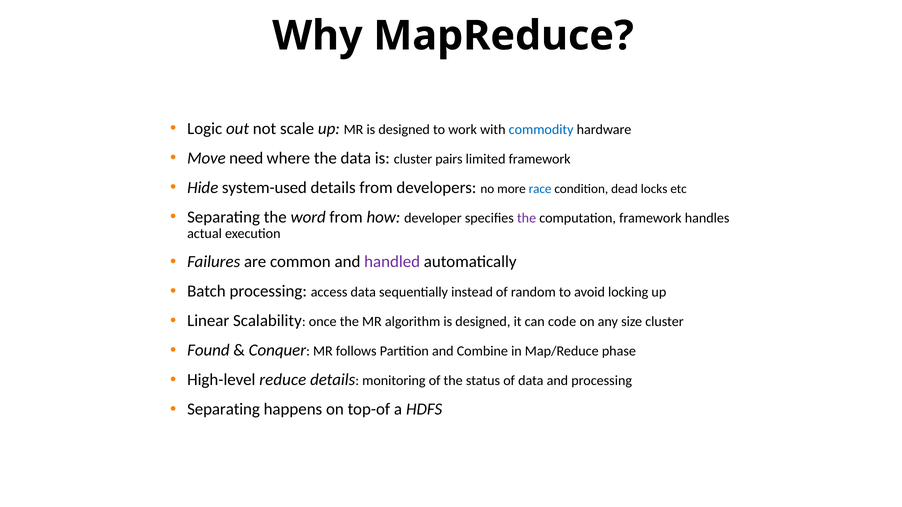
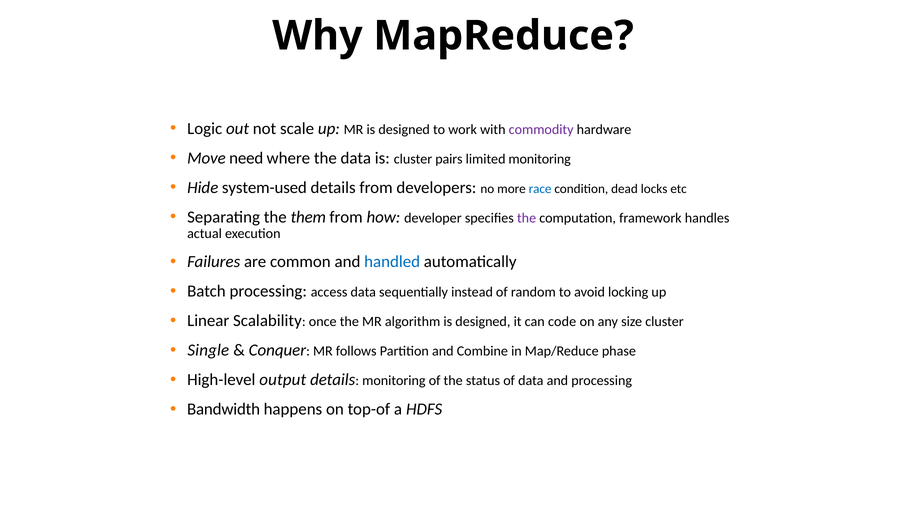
commodity colour: blue -> purple (541, 129)
limited framework: framework -> monitoring (540, 159)
word: word -> them (308, 217)
handled colour: purple -> blue (392, 262)
Found: Found -> Single (208, 351)
reduce: reduce -> output (283, 380)
Separating: Separating -> Bandwidth (224, 410)
